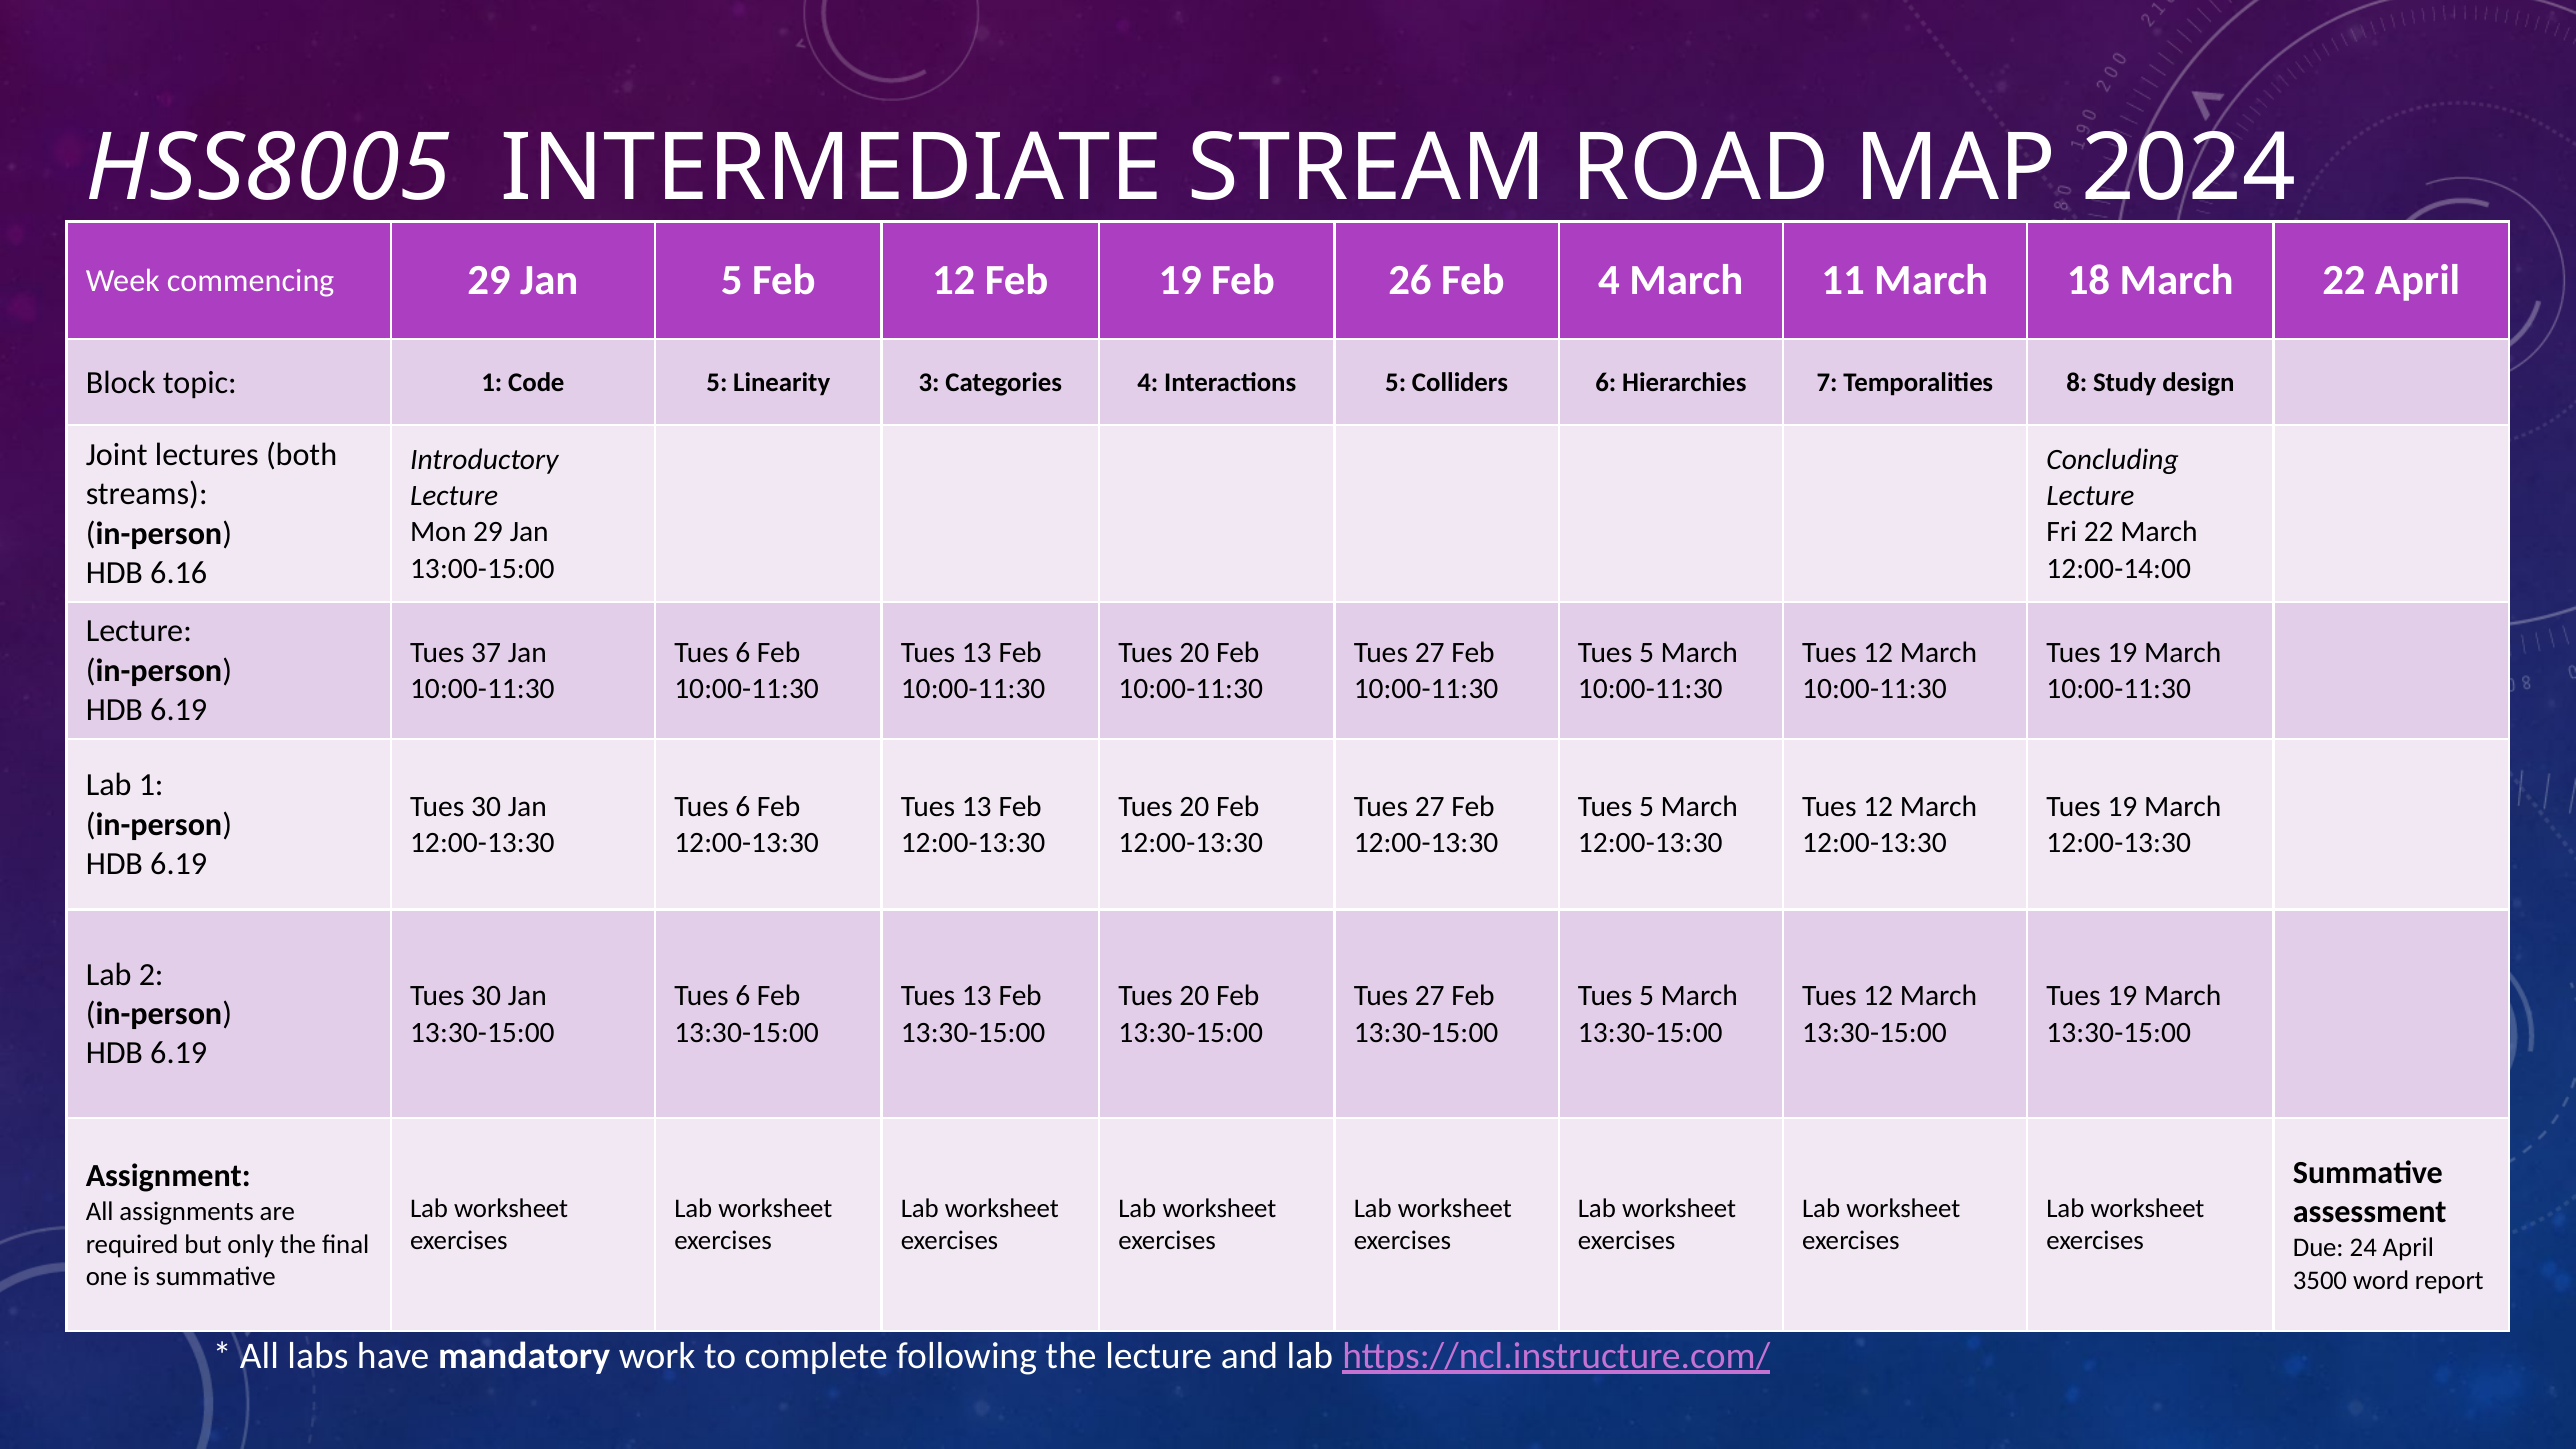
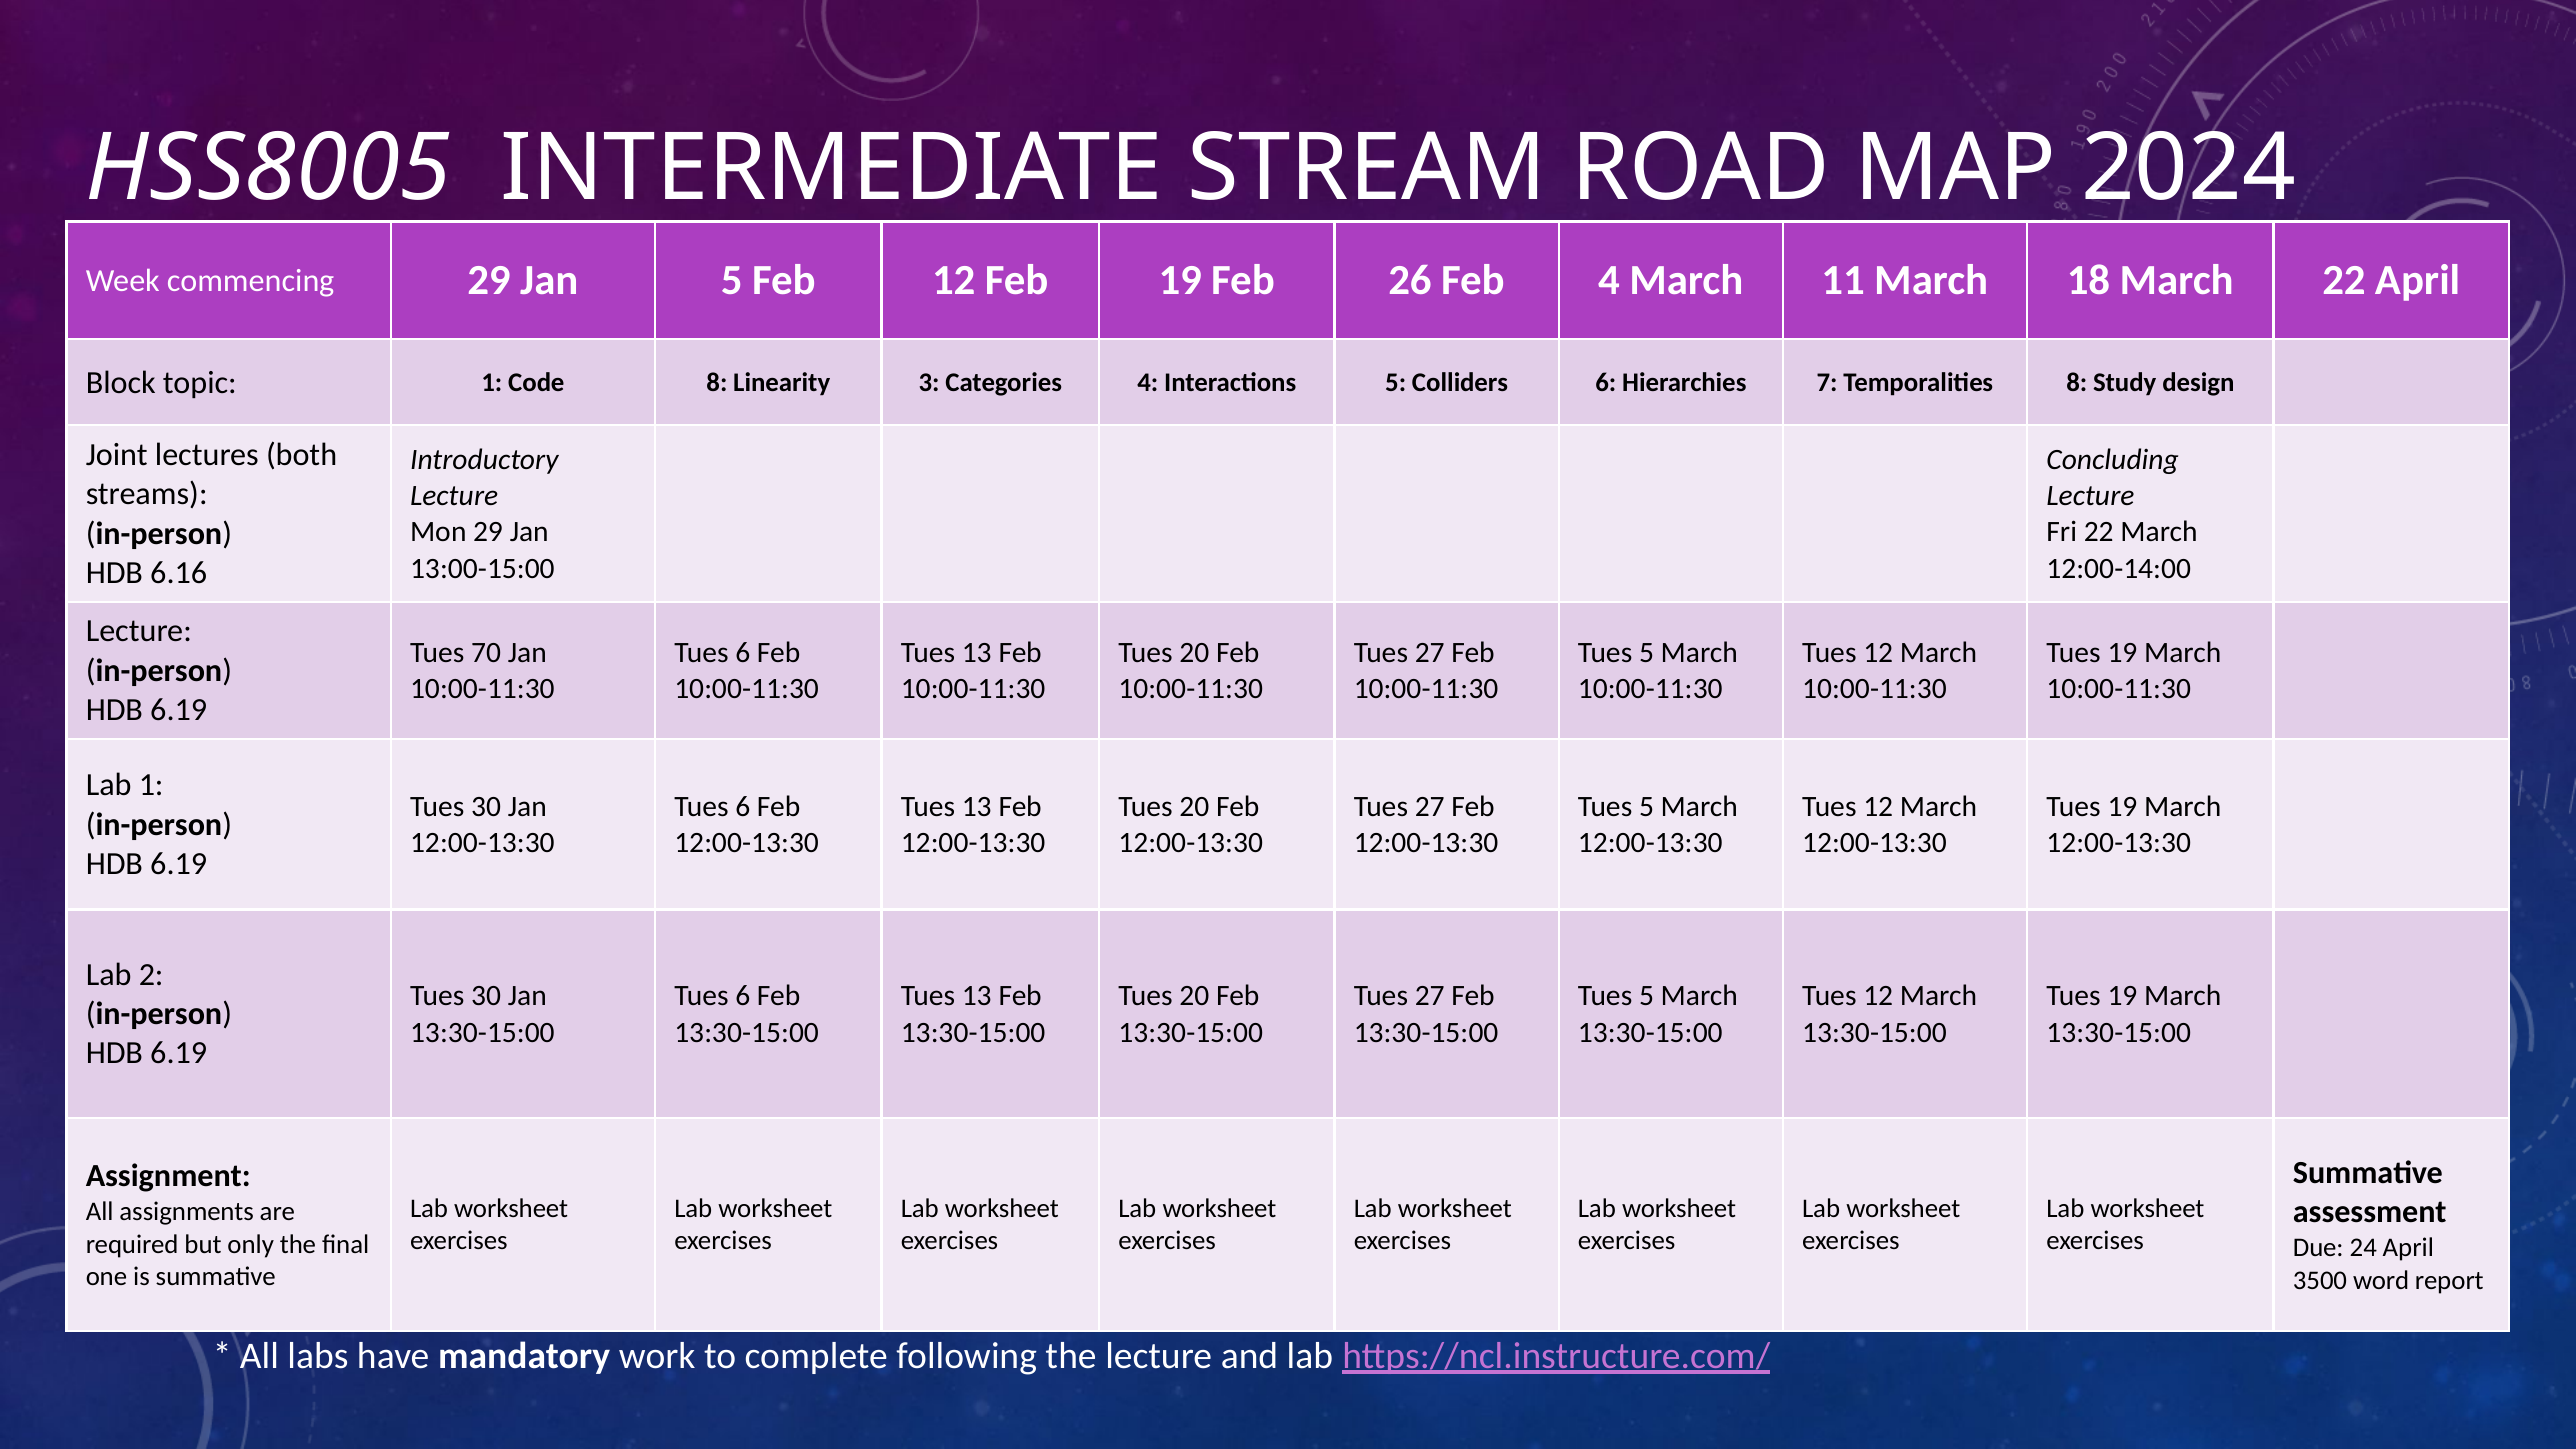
Code 5: 5 -> 8 (717, 382)
37: 37 -> 70 (486, 652)
